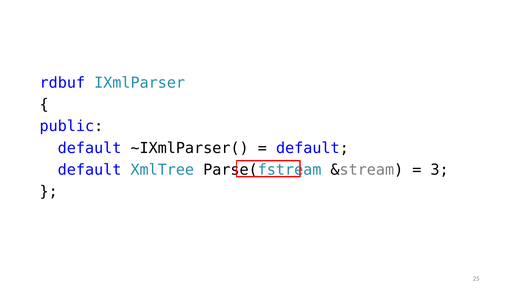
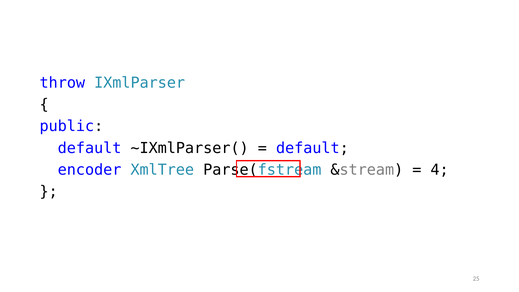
rdbuf: rdbuf -> throw (62, 83)
default: default -> encoder (90, 170)
3: 3 -> 4 (440, 170)
